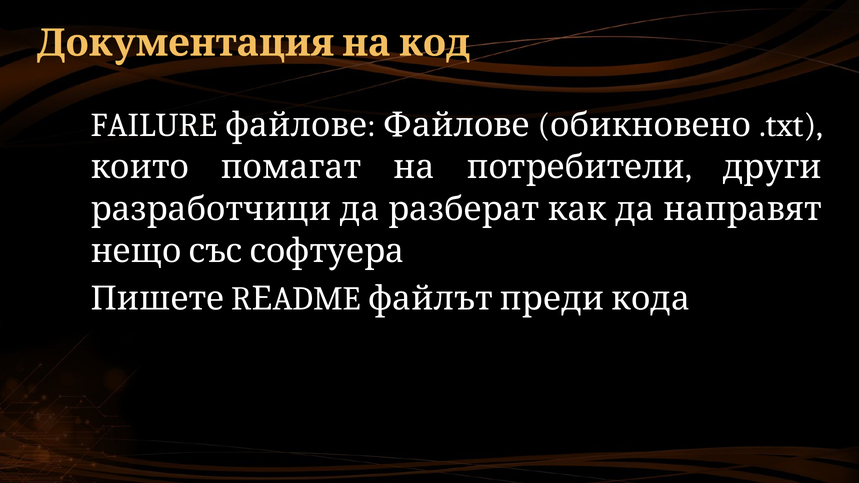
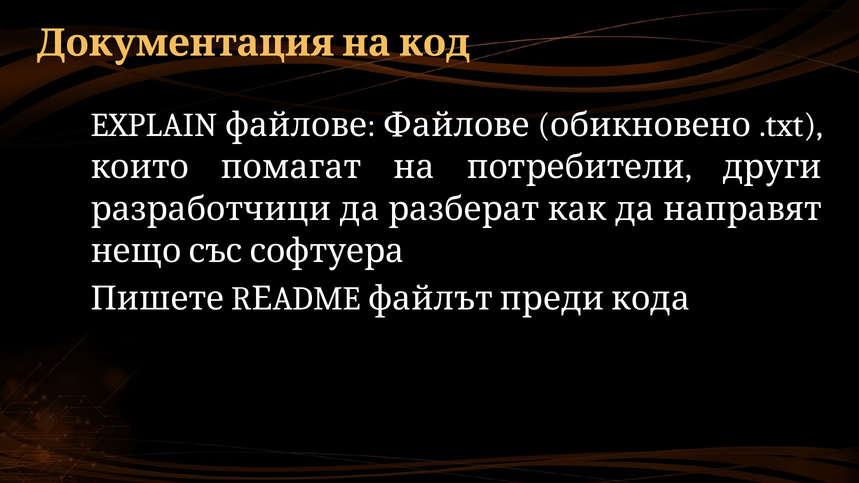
FAILURE: FAILURE -> EXPLAIN (154, 125)
